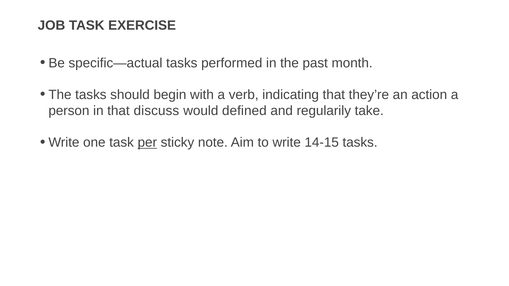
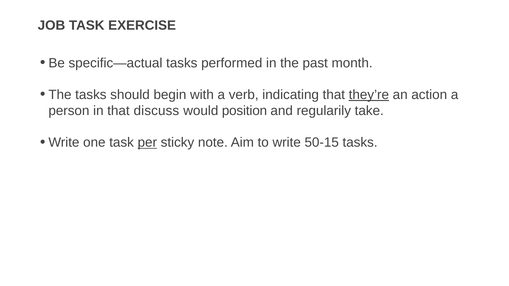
they’re underline: none -> present (369, 95)
defined: defined -> position (244, 111)
14-15: 14-15 -> 50-15 (322, 143)
